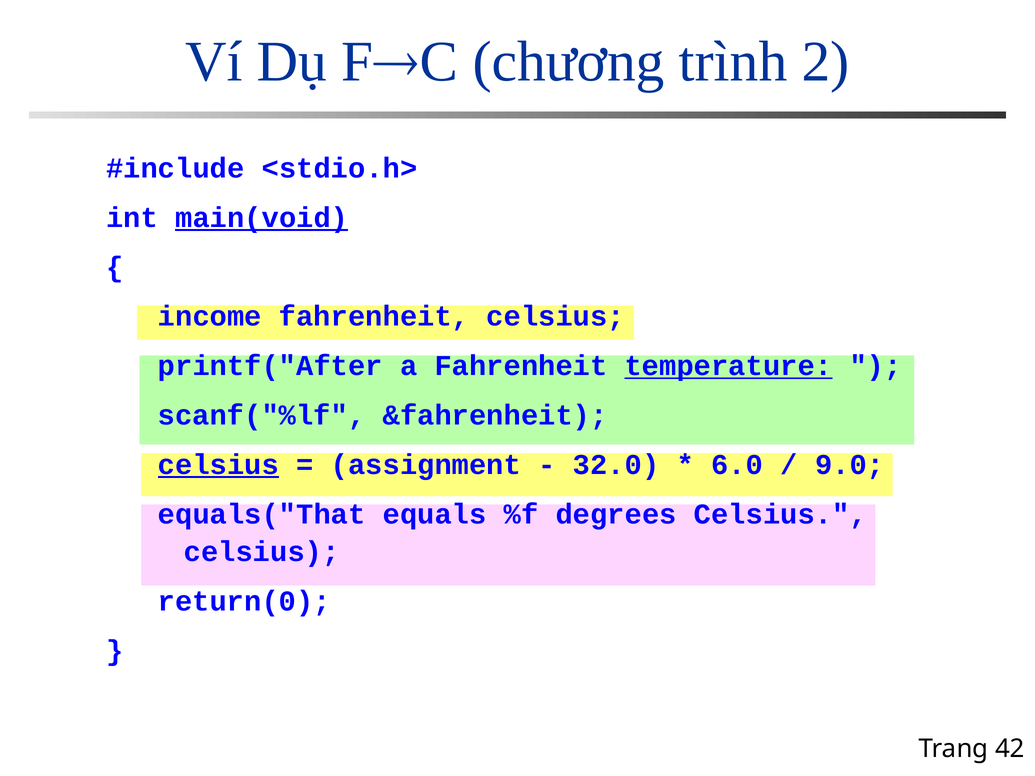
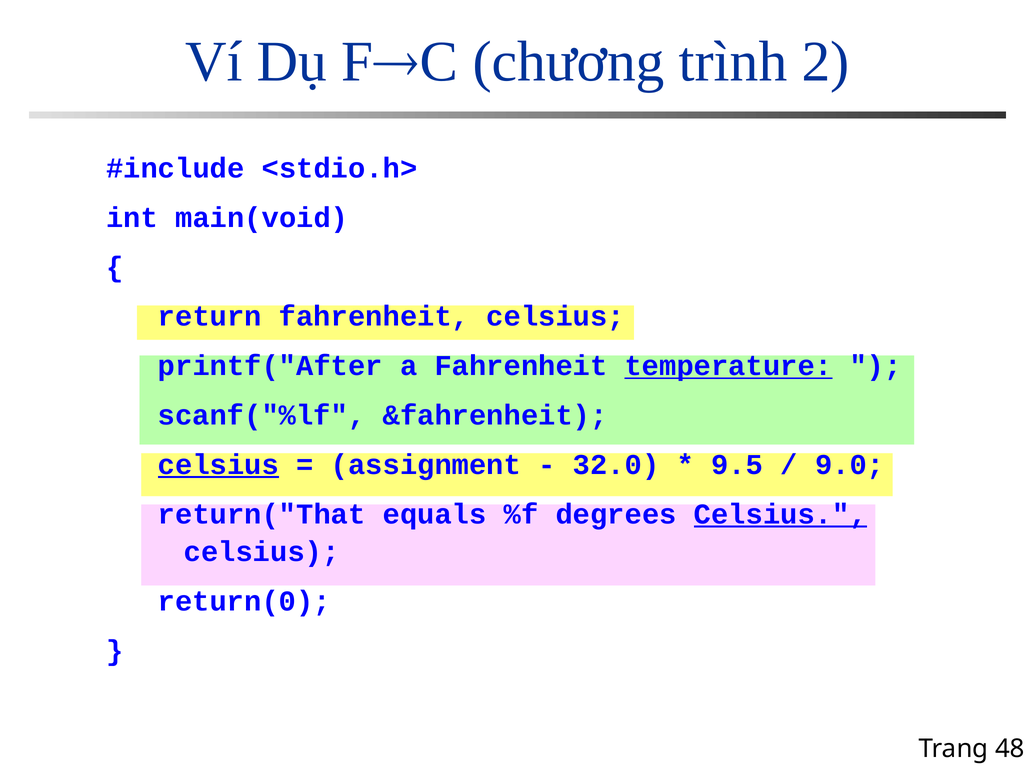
main(void underline: present -> none (262, 218)
income: income -> return (210, 317)
6.0: 6.0 -> 9.5 (737, 465)
equals("That: equals("That -> return("That (262, 514)
Celsius underline: none -> present (780, 514)
42: 42 -> 48 (1010, 749)
